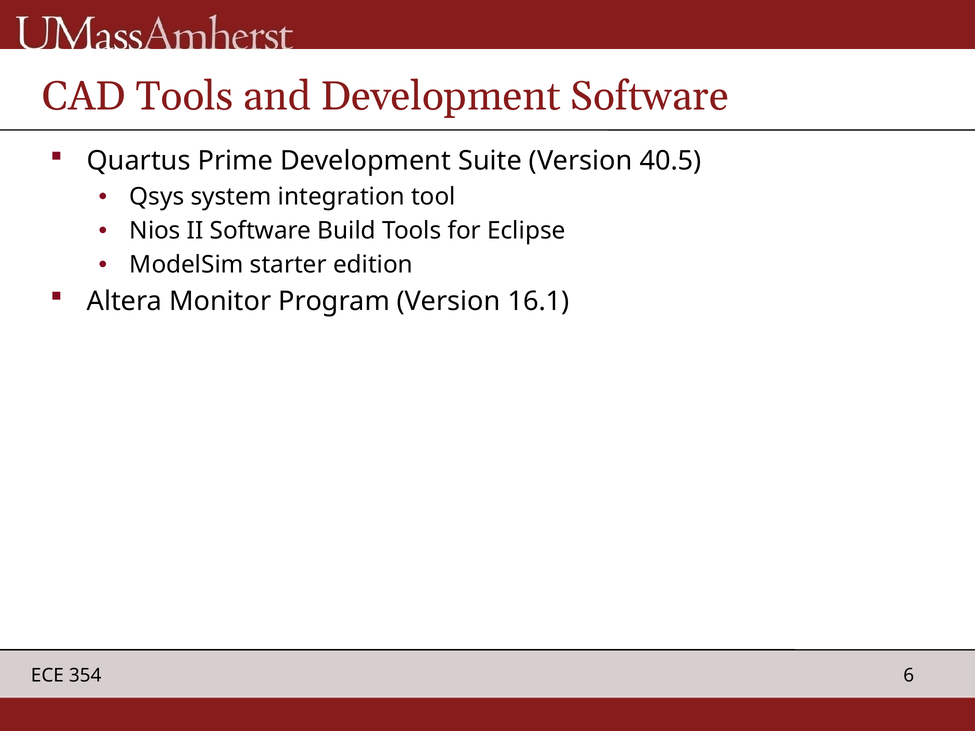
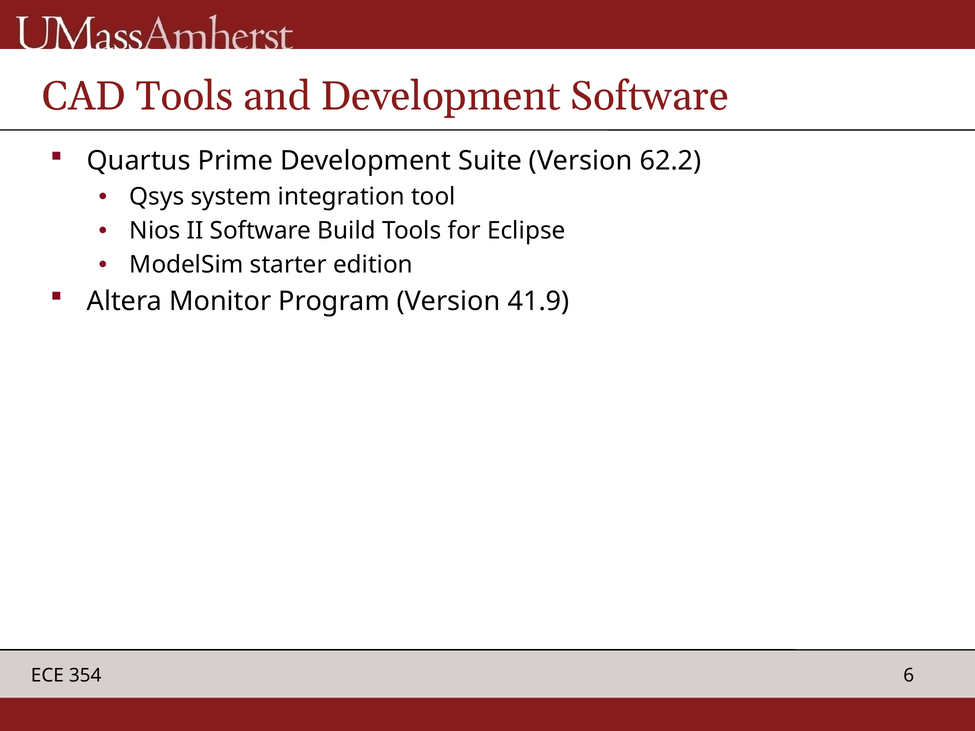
40.5: 40.5 -> 62.2 (671, 161)
16.1: 16.1 -> 41.9 (538, 301)
